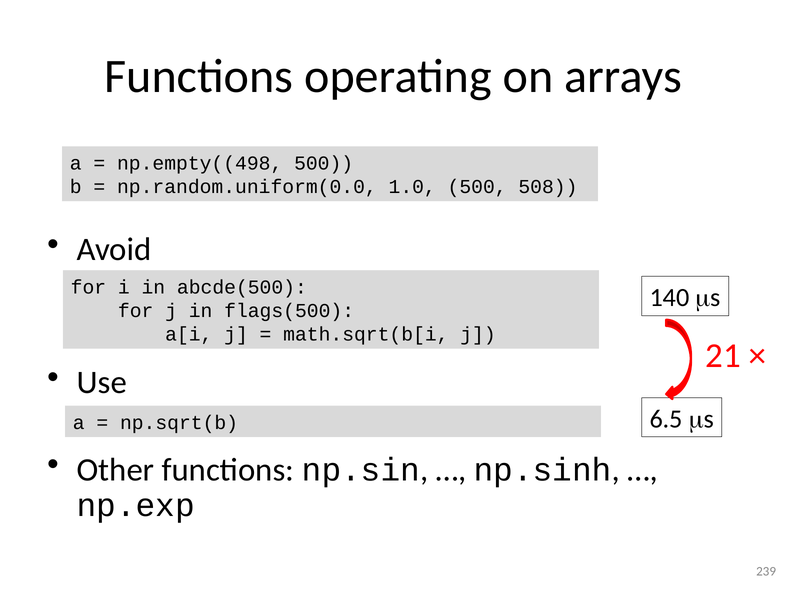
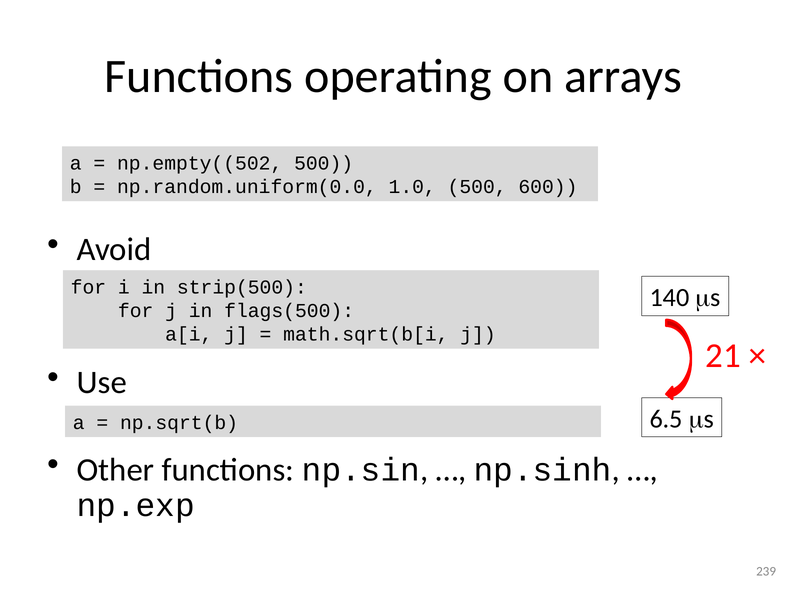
np.empty((498: np.empty((498 -> np.empty((502 (200, 163)
508: 508 -> 600 (548, 187)
abcde(500: abcde(500 -> strip(500 (242, 287)
